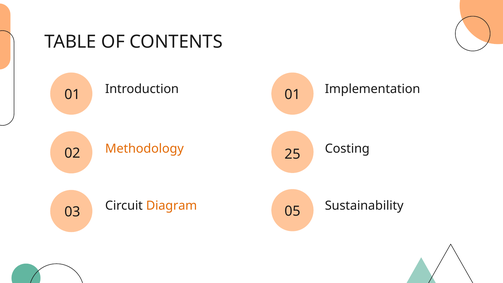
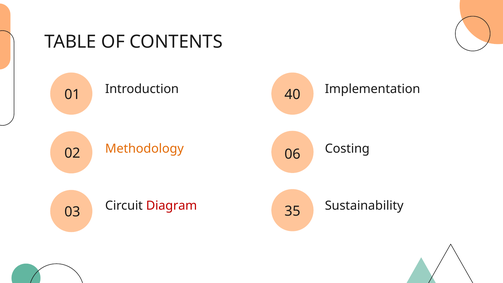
01 01: 01 -> 40 (292, 95)
25: 25 -> 06 (292, 154)
Diagram colour: orange -> red (172, 206)
05: 05 -> 35 (292, 211)
